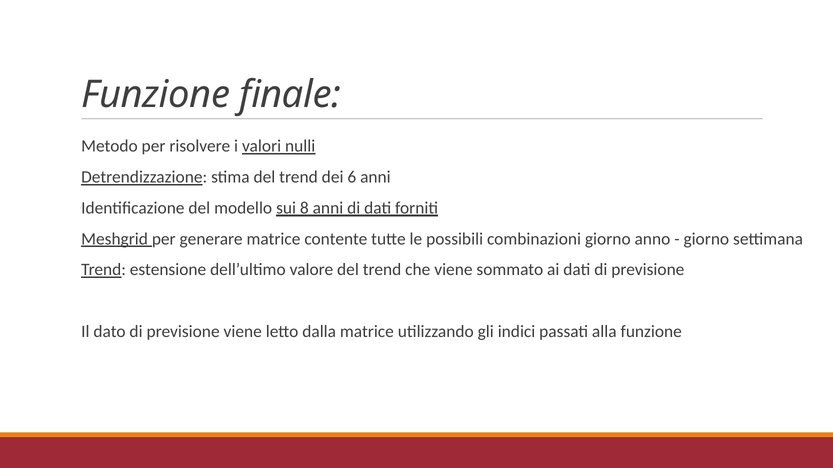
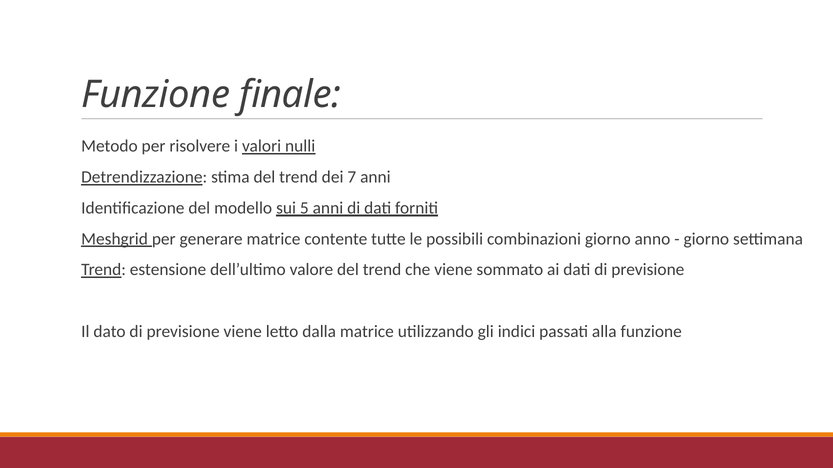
6: 6 -> 7 (352, 177)
8: 8 -> 5 (304, 208)
